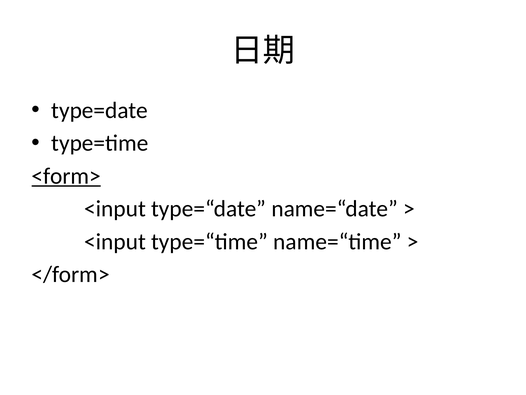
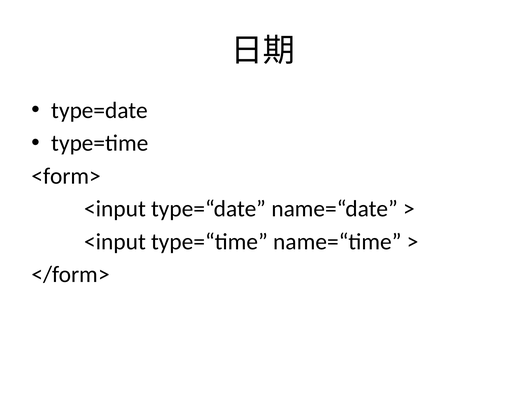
<form> underline: present -> none (66, 176)
